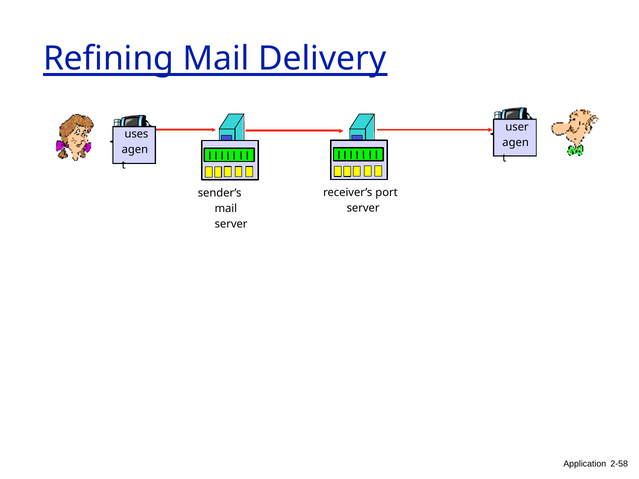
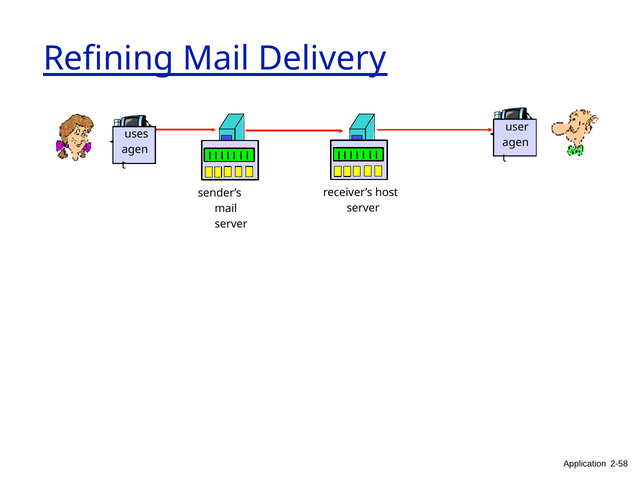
port: port -> host (387, 193)
